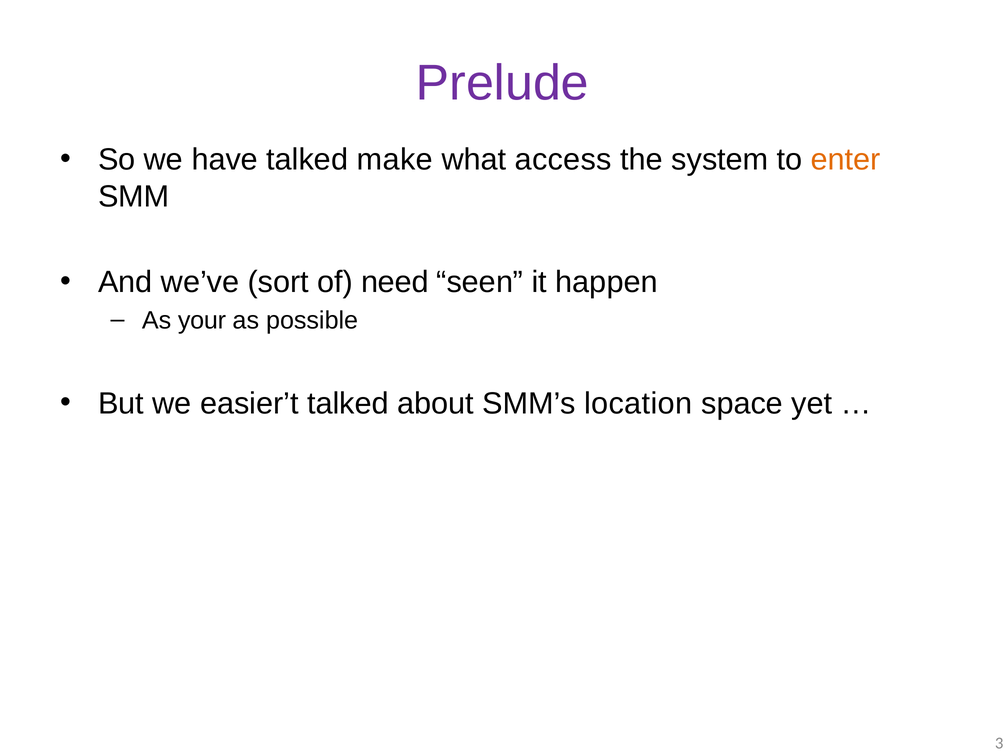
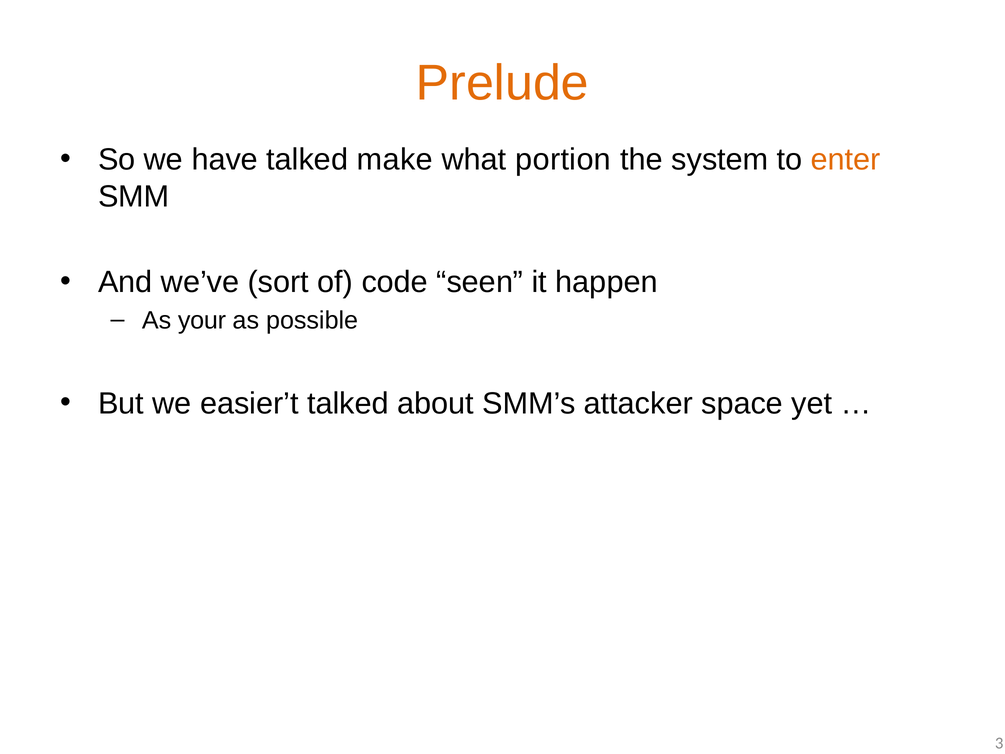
Prelude colour: purple -> orange (502, 83)
access: access -> portion (563, 160)
need: need -> code (395, 282)
location: location -> attacker (638, 403)
